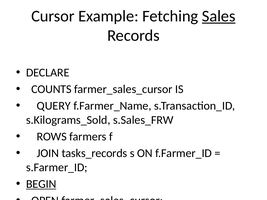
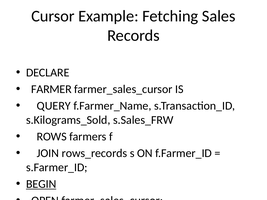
Sales underline: present -> none (219, 16)
COUNTS: COUNTS -> FARMER (51, 89)
tasks_records: tasks_records -> rows_records (94, 153)
